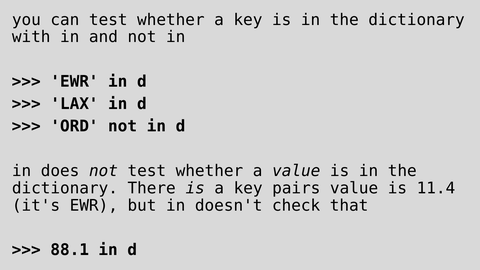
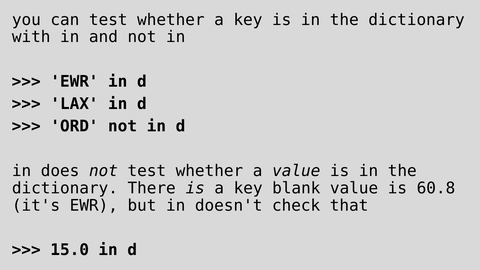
pairs: pairs -> blank (296, 188)
11.4: 11.4 -> 60.8 (436, 188)
88.1: 88.1 -> 15.0 (70, 250)
